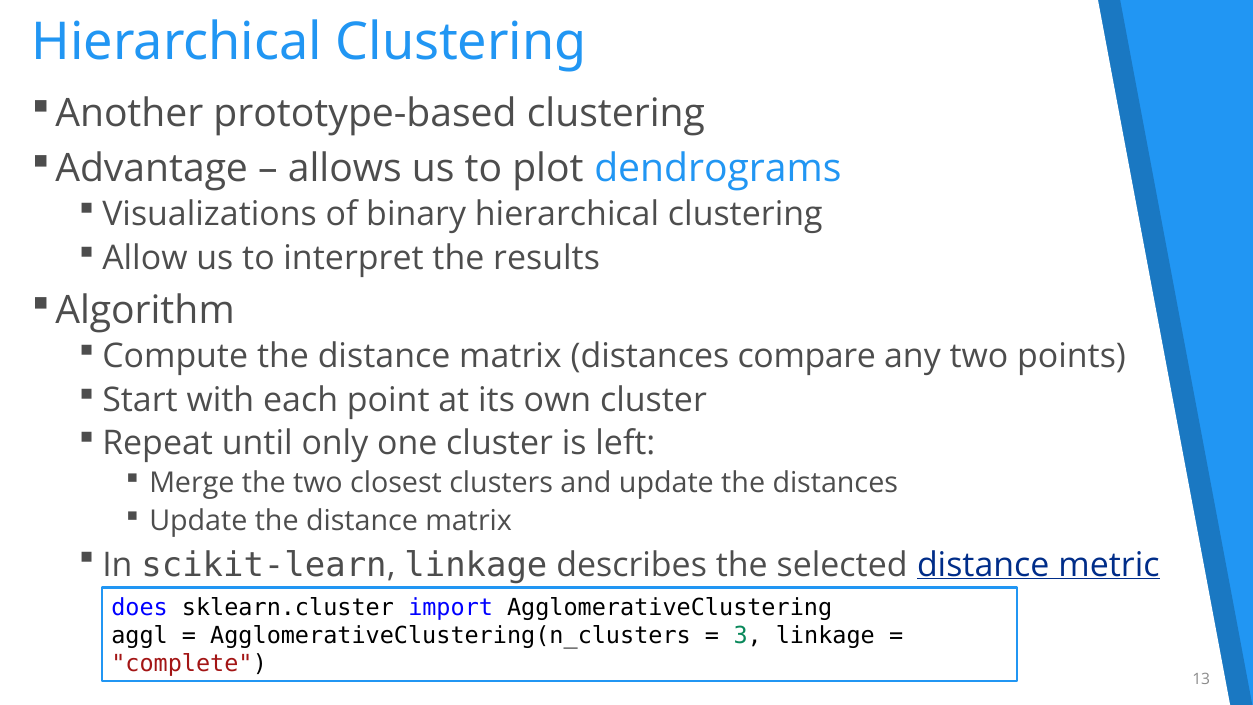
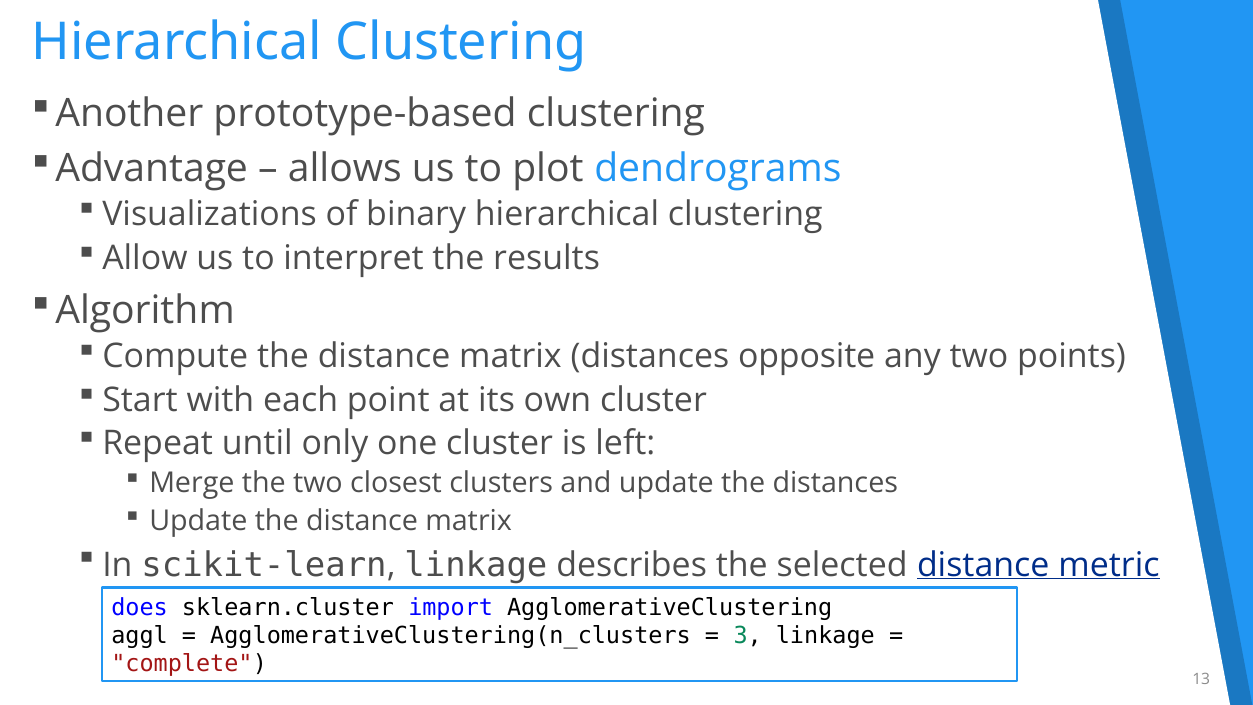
compare: compare -> opposite (807, 356)
